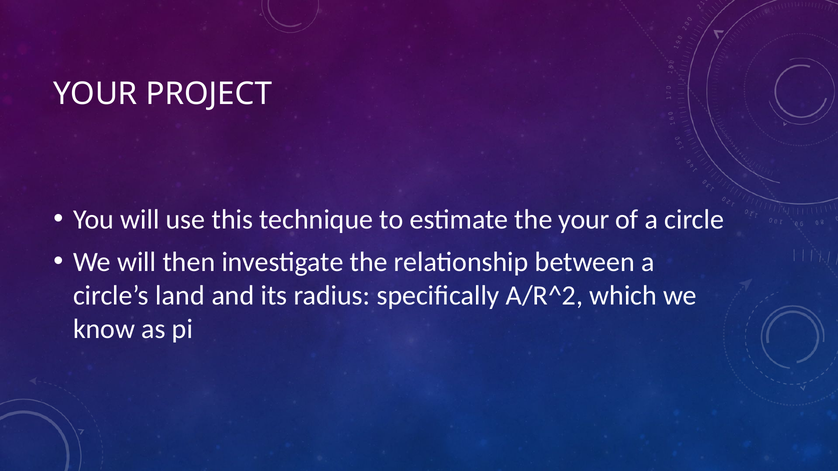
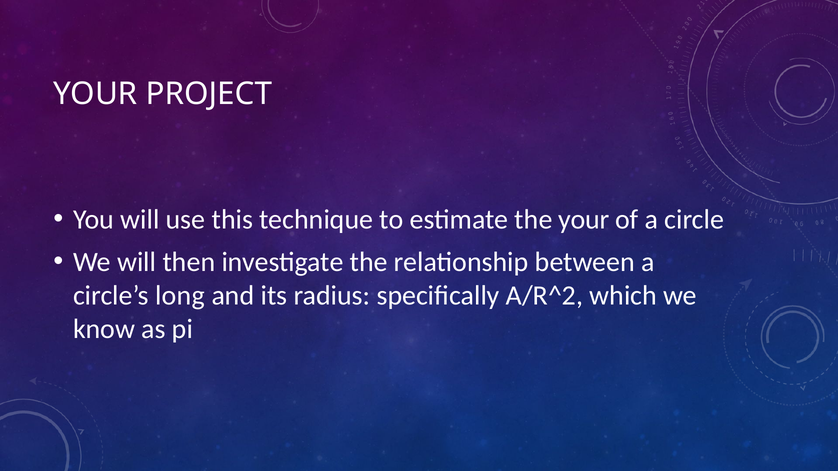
land: land -> long (180, 296)
